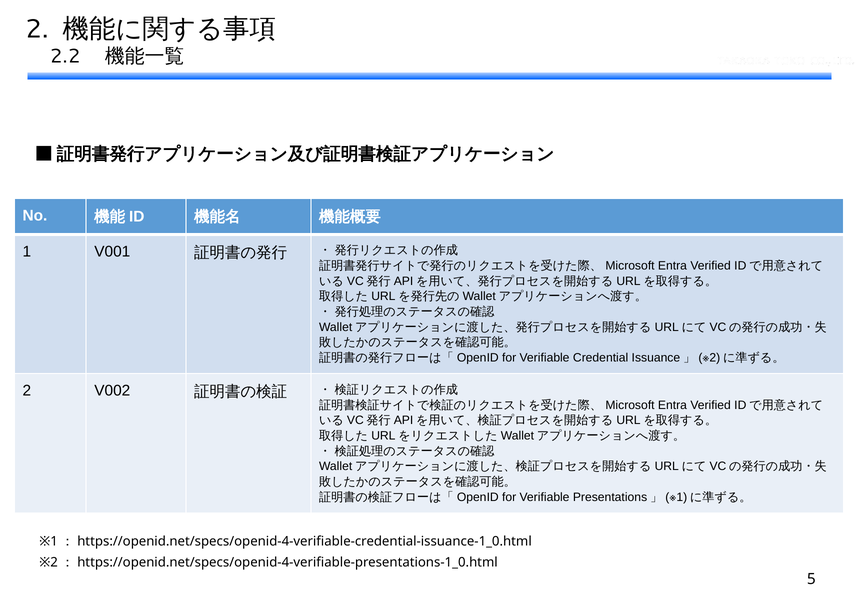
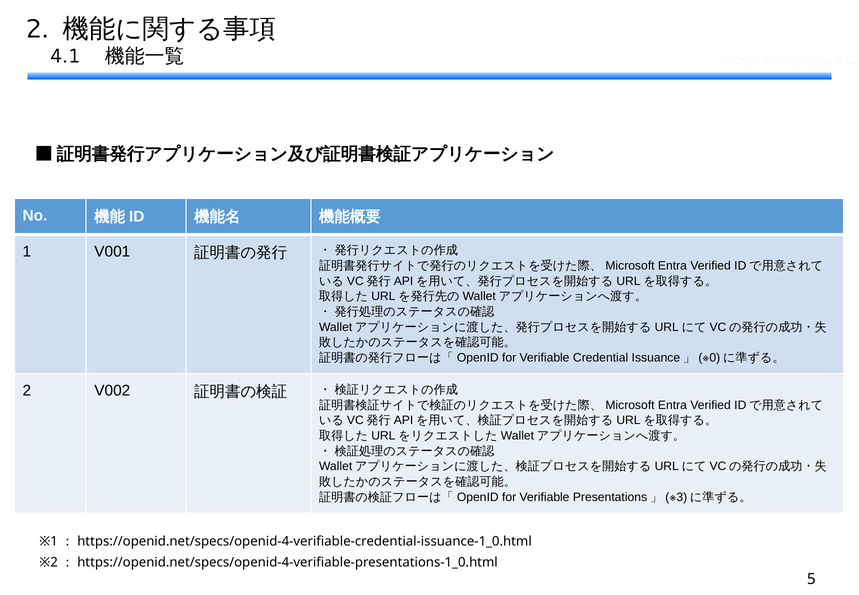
2.2: 2.2 -> 4.1 (65, 56)
2: 2 -> 0 (715, 358)
1: 1 -> 3 (682, 497)
